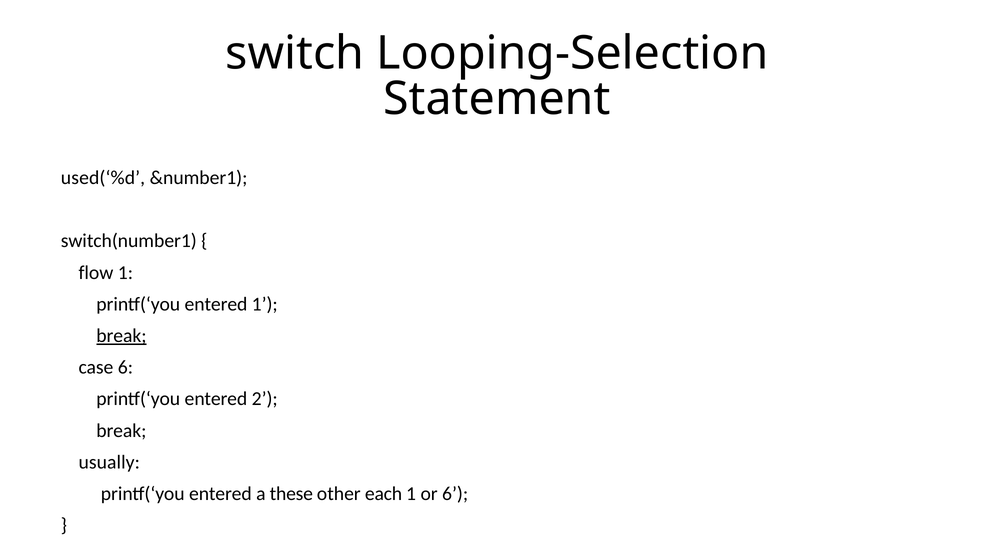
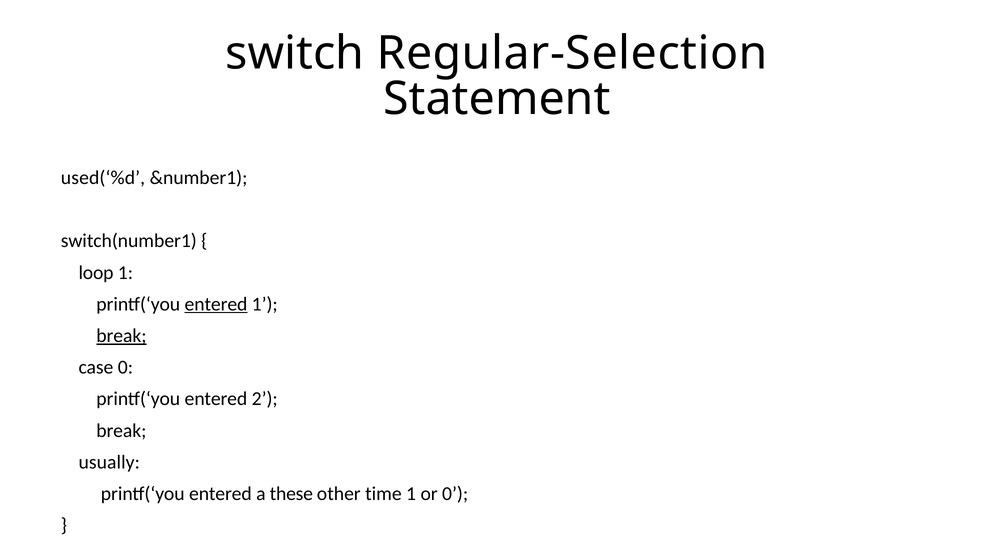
Looping-Selection: Looping-Selection -> Regular-Selection (572, 54)
flow: flow -> loop (96, 273)
entered underline: none -> present (216, 304)
case 6: 6 -> 0 (125, 367)
each: each -> time (383, 494)
or 6: 6 -> 0 (455, 494)
